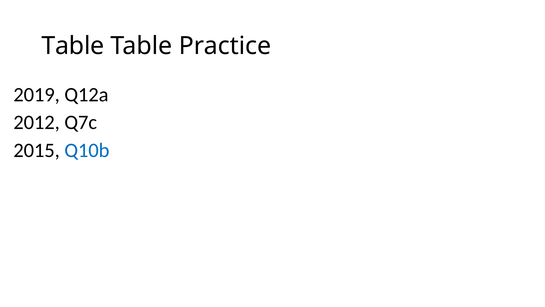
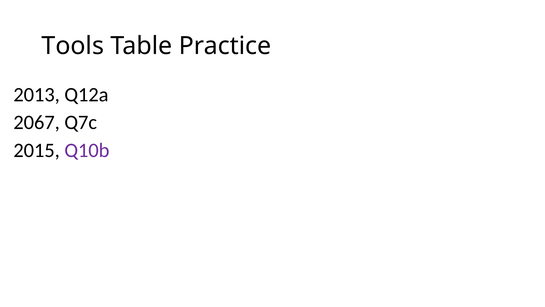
Table: Table -> Tools (73, 46)
2019: 2019 -> 2013 (37, 95)
2012: 2012 -> 2067 (37, 122)
Q10b colour: blue -> purple (87, 150)
